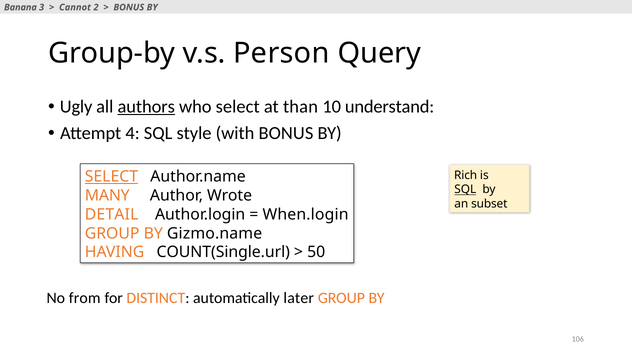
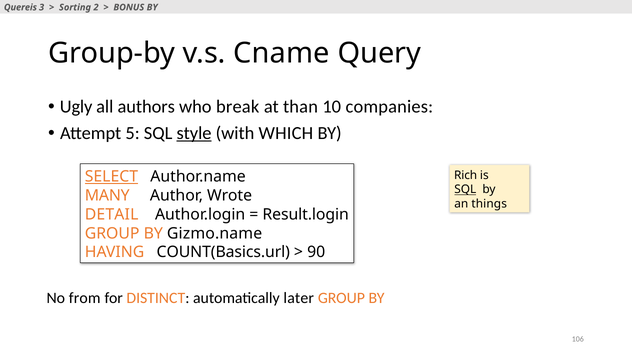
Banana: Banana -> Quereis (20, 7)
Cannot: Cannot -> Sorting (75, 7)
Person: Person -> Cname (281, 53)
authors underline: present -> none (146, 107)
who select: select -> break (238, 107)
understand: understand -> companies (389, 107)
4: 4 -> 5 (133, 133)
style underline: none -> present (194, 133)
with BONUS: BONUS -> WHICH (286, 133)
subset: subset -> things (489, 204)
When.login: When.login -> Result.login (306, 215)
COUNT(Single.url: COUNT(Single.url -> COUNT(Basics.url (223, 253)
50: 50 -> 90 (316, 253)
